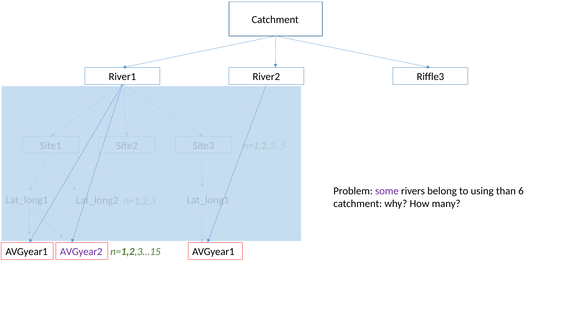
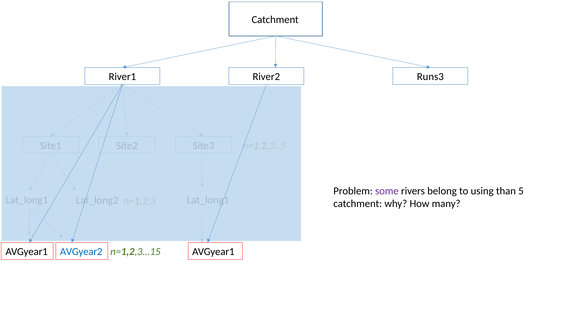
Riffle3: Riffle3 -> Runs3 (430, 77)
6: 6 -> 5 (521, 191)
AVGyear2 colour: purple -> blue (81, 252)
